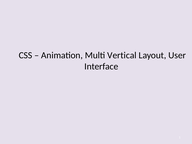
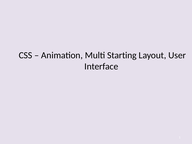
Vertical: Vertical -> Starting (122, 55)
